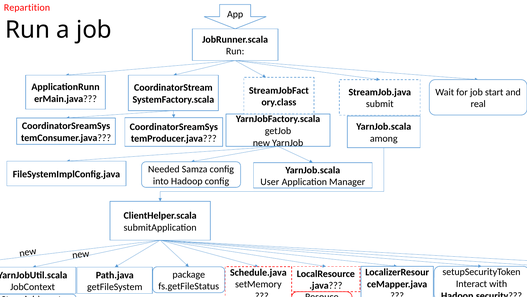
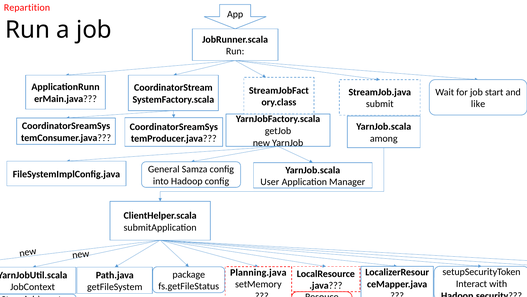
real: real -> like (478, 104)
Needed: Needed -> General (164, 169)
Schedule.java: Schedule.java -> Planning.java (258, 272)
